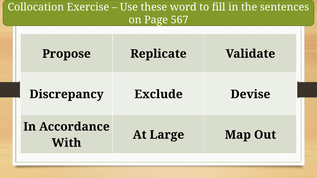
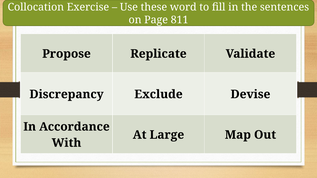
567: 567 -> 811 (180, 20)
